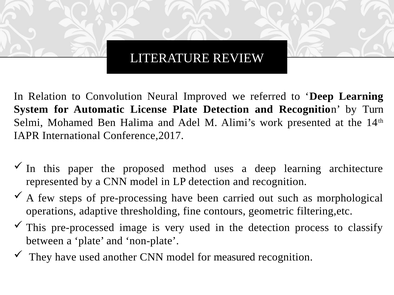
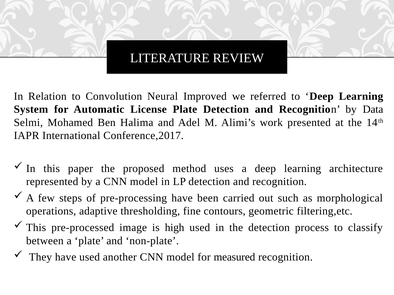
Turn: Turn -> Data (373, 110)
very: very -> high (175, 228)
